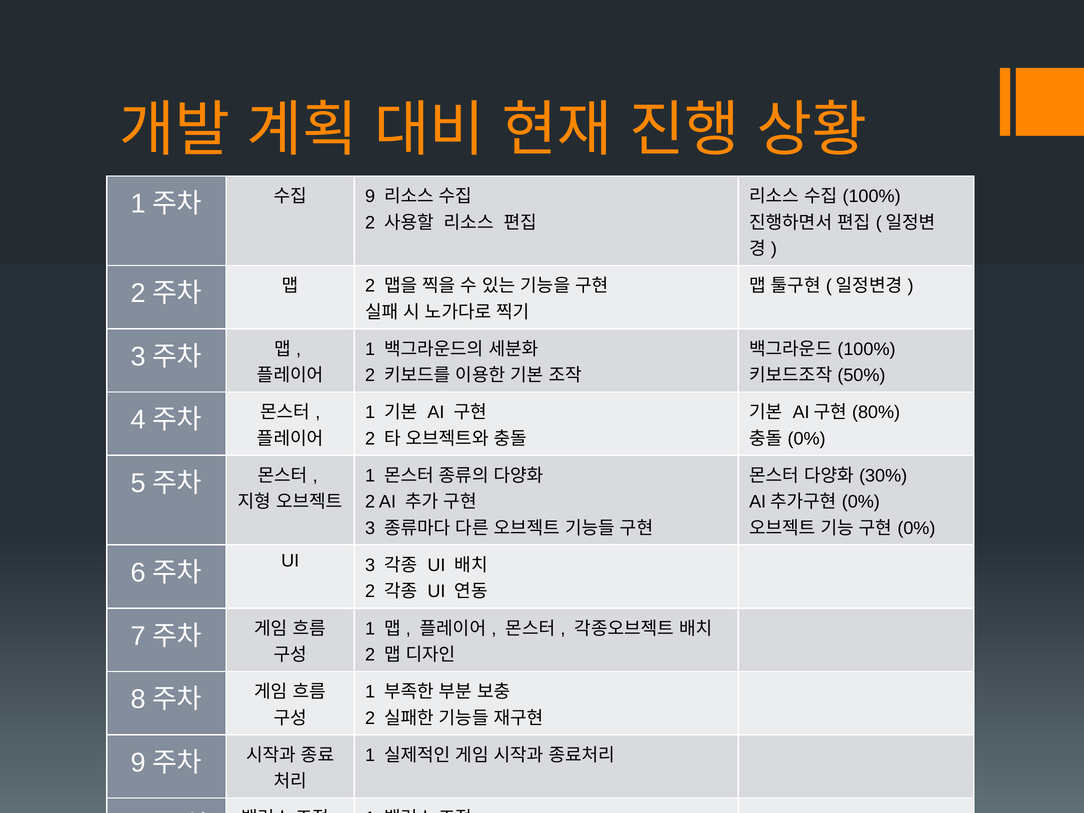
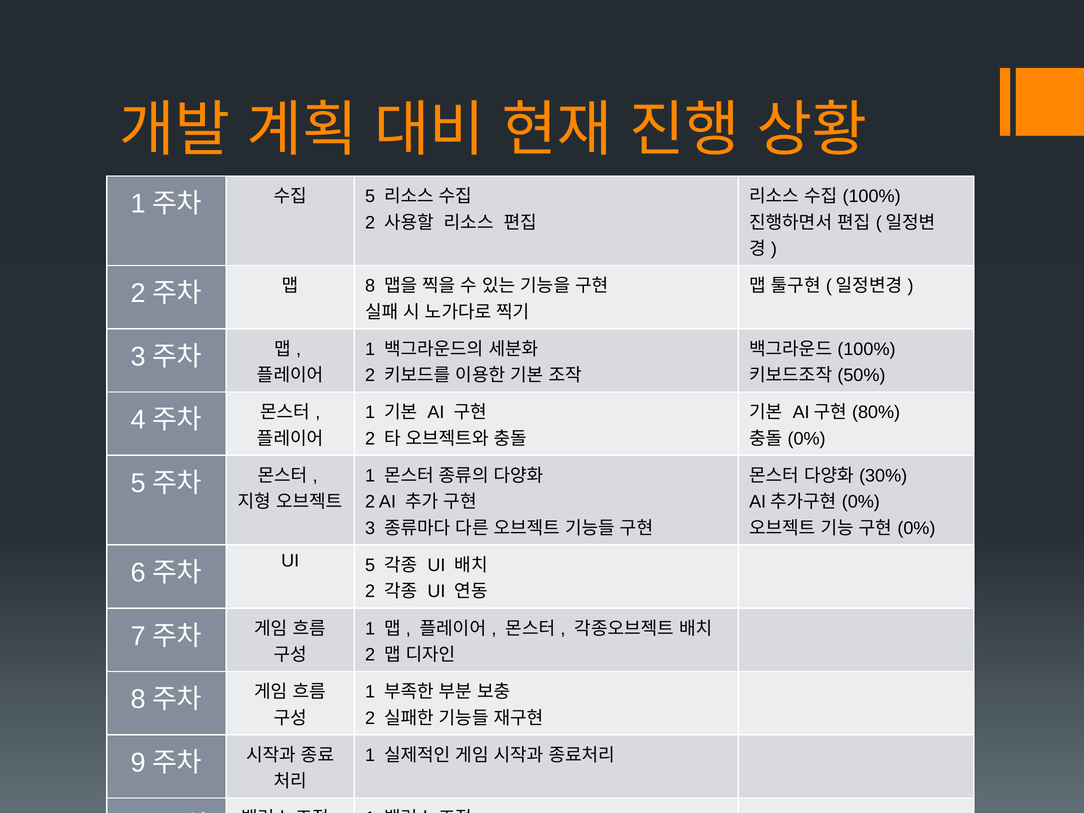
9: 9 -> 5 (370, 196)
2: 2 -> 8 (370, 286)
UI 3: 3 -> 5 (370, 565)
